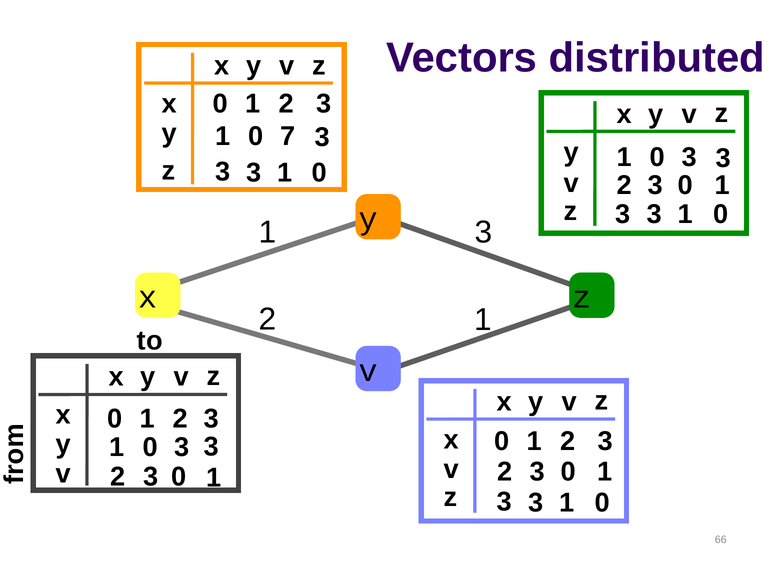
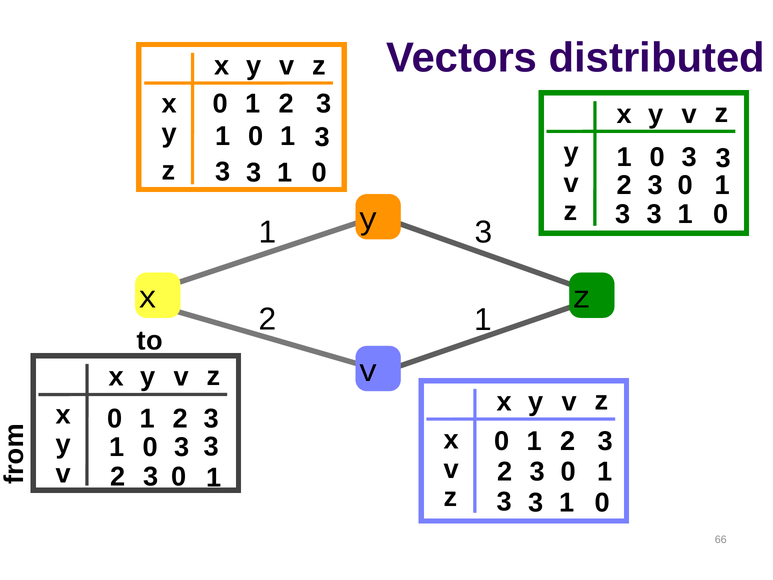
7: 7 -> 1 (288, 136)
